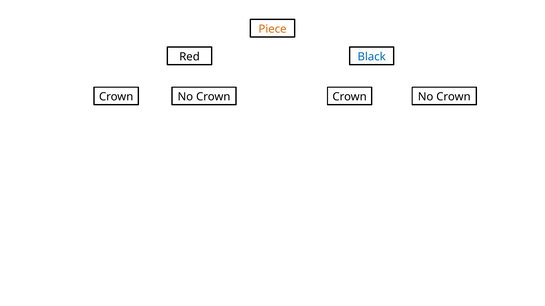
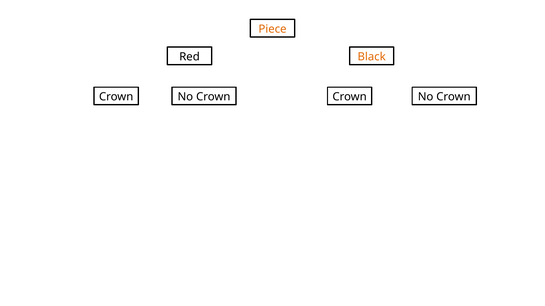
Black colour: blue -> orange (372, 57)
